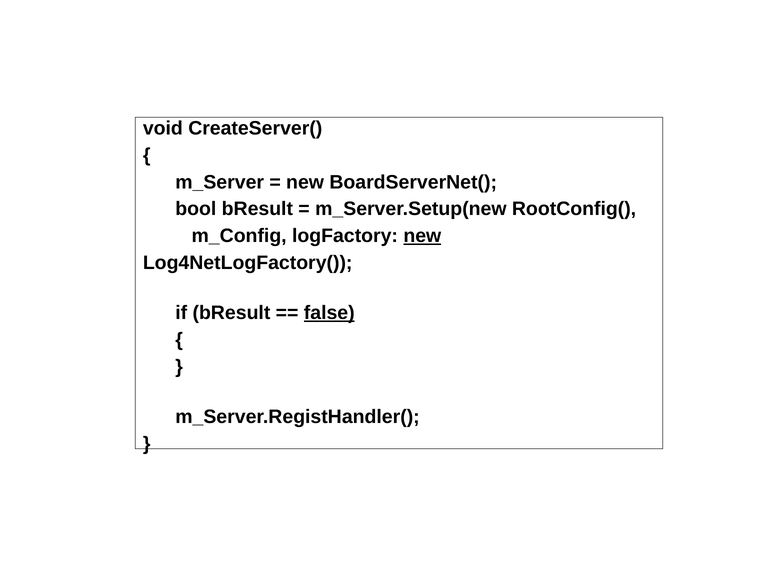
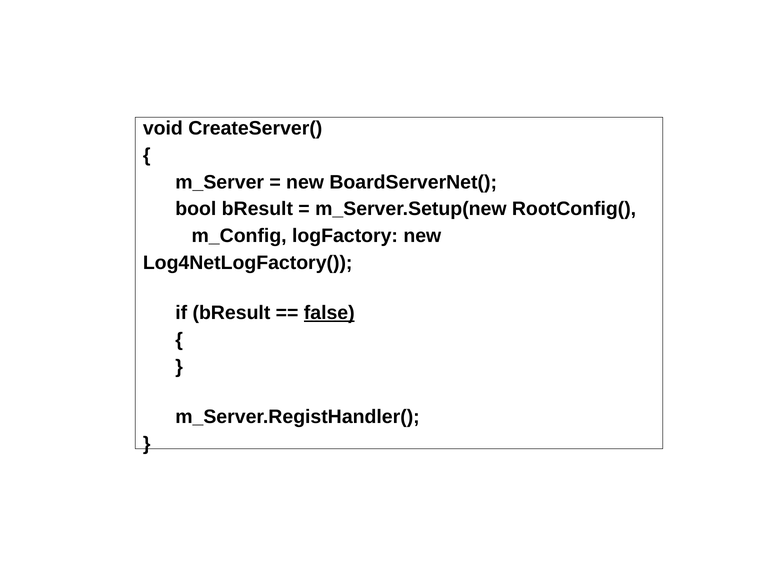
new underline: present -> none (422, 236)
